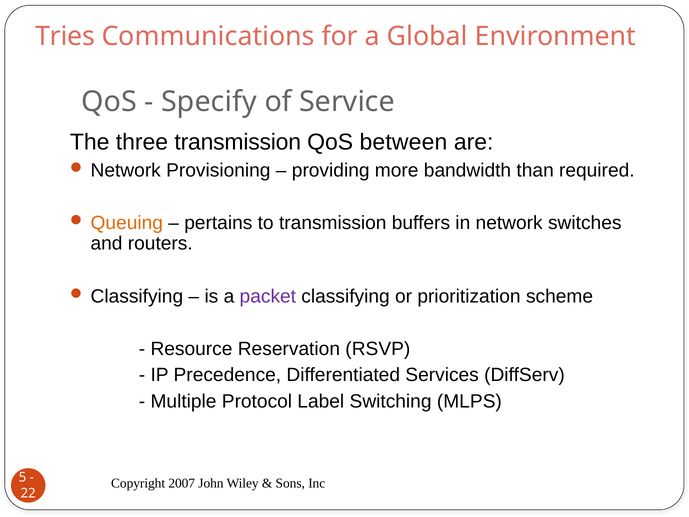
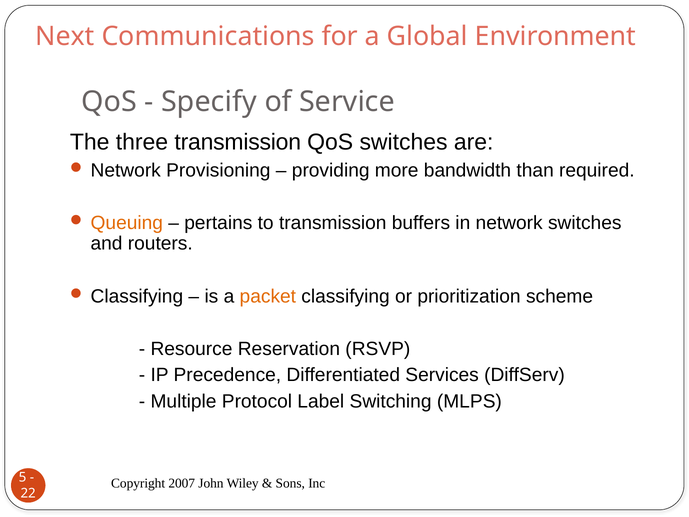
Tries: Tries -> Next (65, 36)
QoS between: between -> switches (404, 142)
packet colour: purple -> orange (268, 296)
